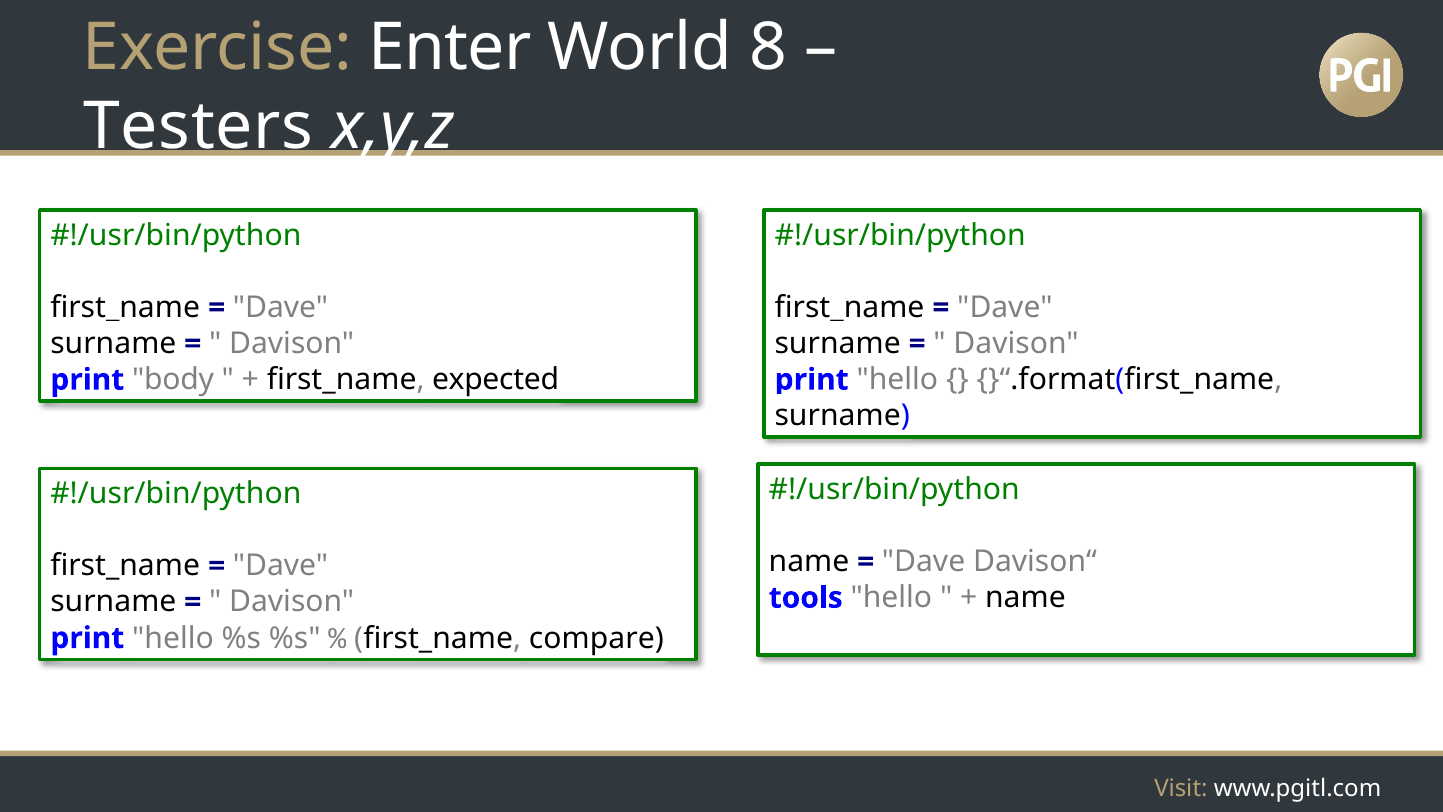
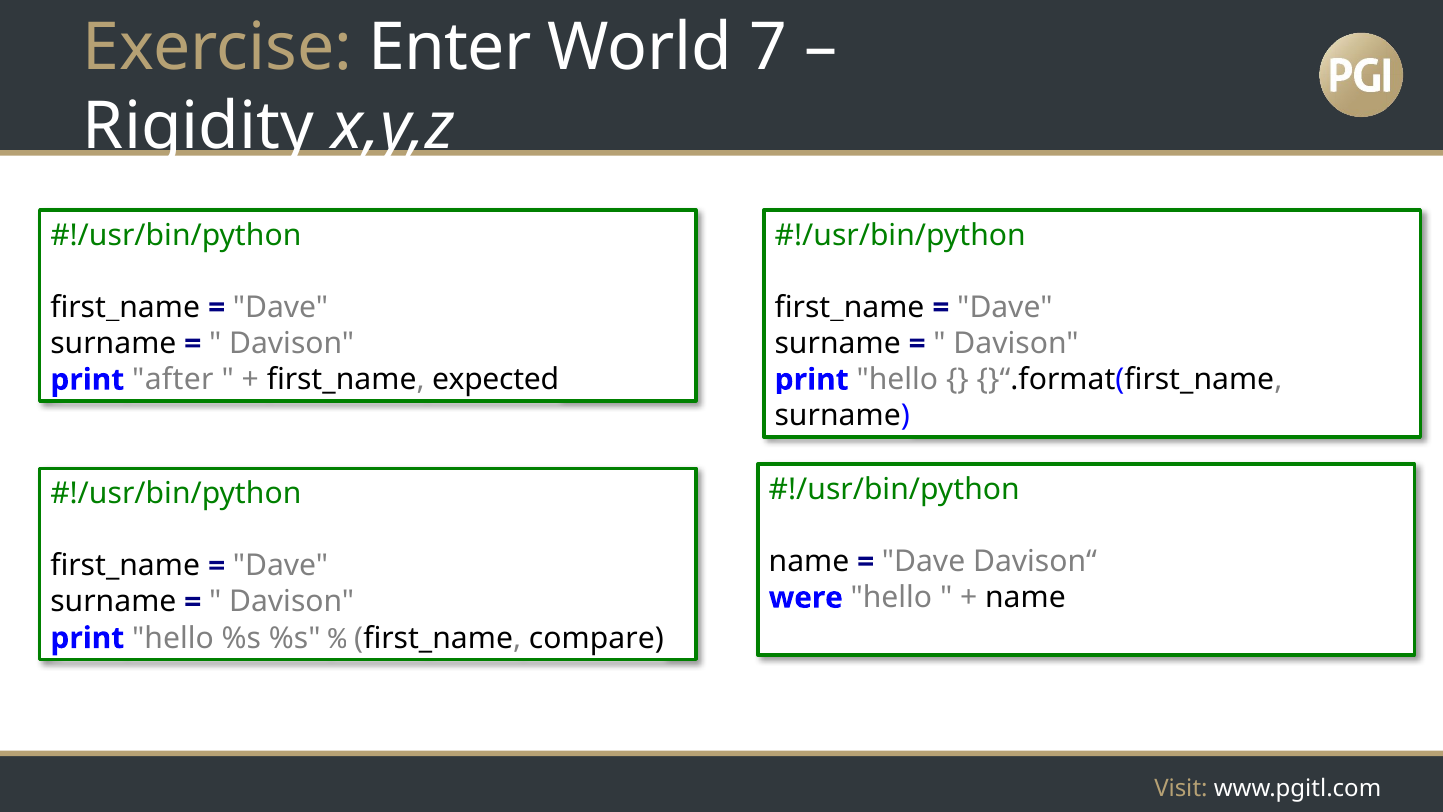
8: 8 -> 7 (768, 47)
Testers: Testers -> Rigidity (199, 127)
body: body -> after (173, 380)
tools: tools -> were (806, 598)
